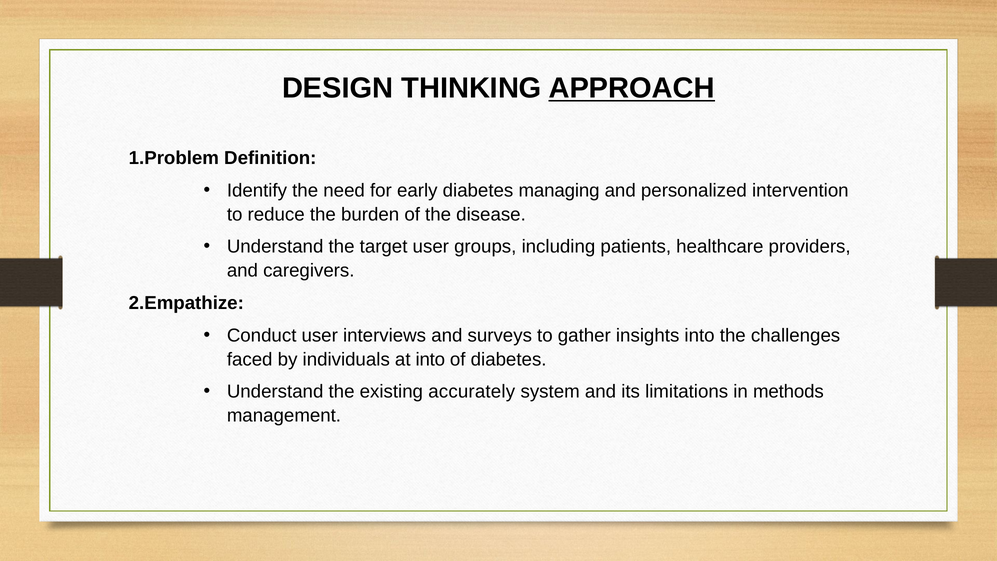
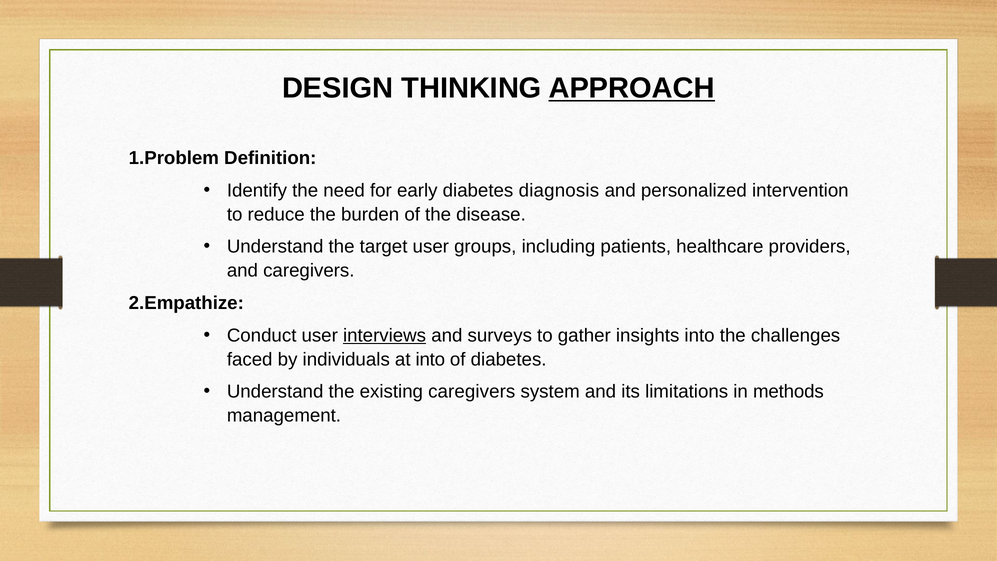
managing: managing -> diagnosis (559, 190)
interviews underline: none -> present (385, 335)
existing accurately: accurately -> caregivers (472, 392)
